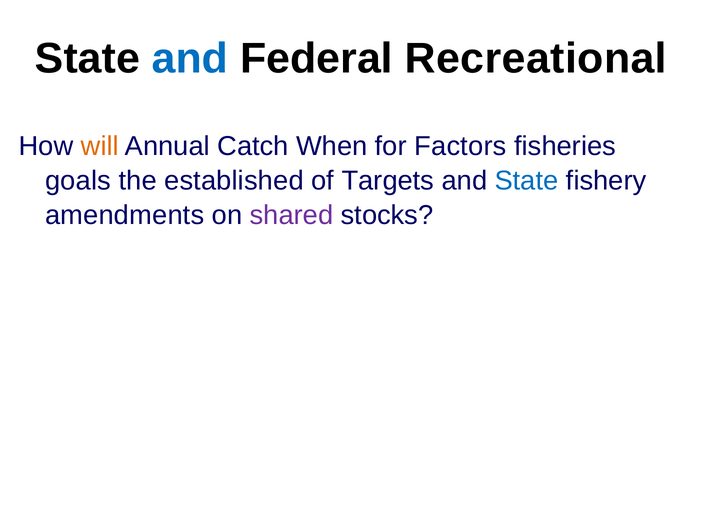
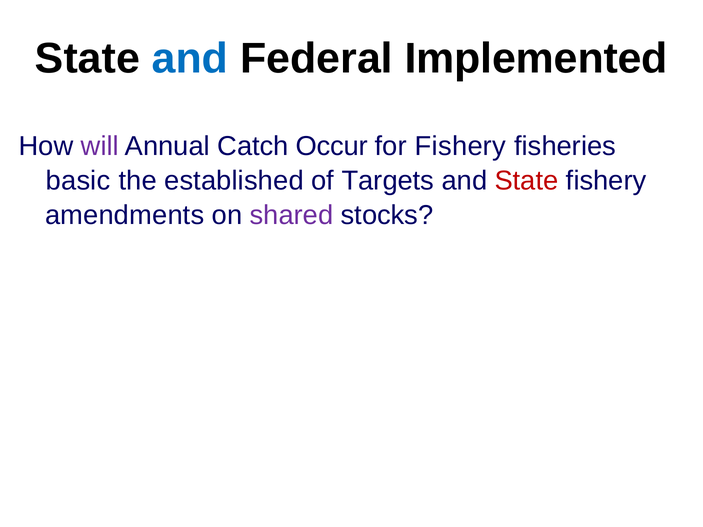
Recreational: Recreational -> Implemented (536, 59)
will colour: orange -> purple (100, 146)
When: When -> Occur (332, 146)
for Factors: Factors -> Fishery (460, 146)
goals: goals -> basic (78, 181)
State colour: blue -> red (527, 181)
